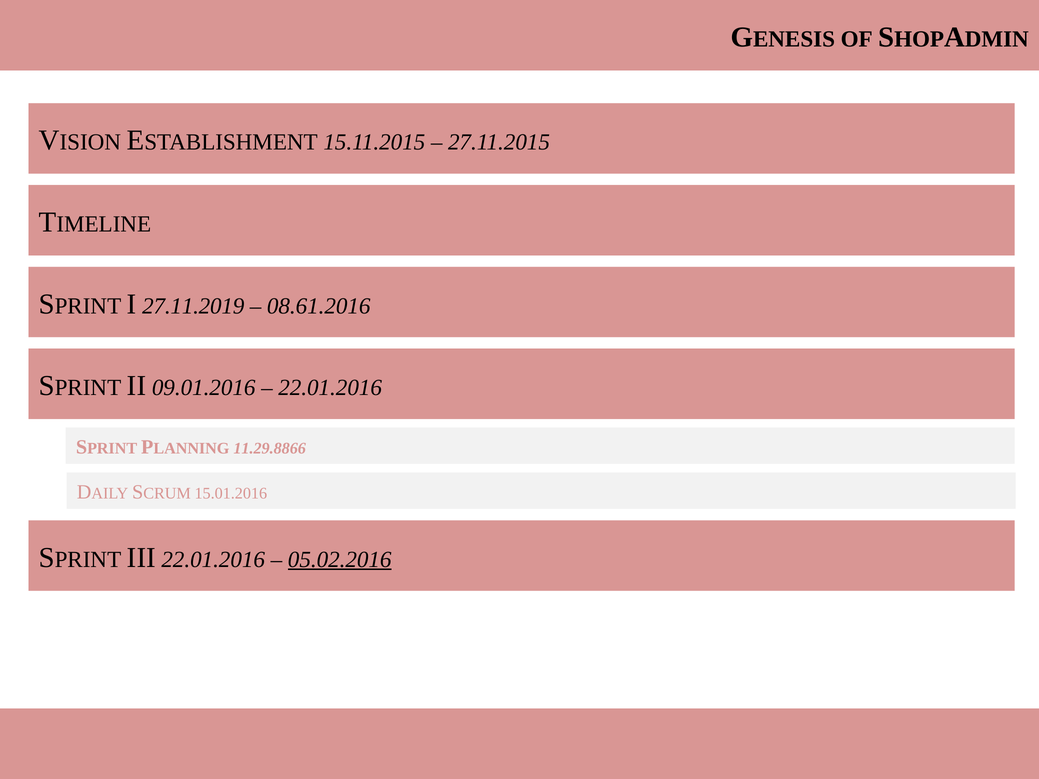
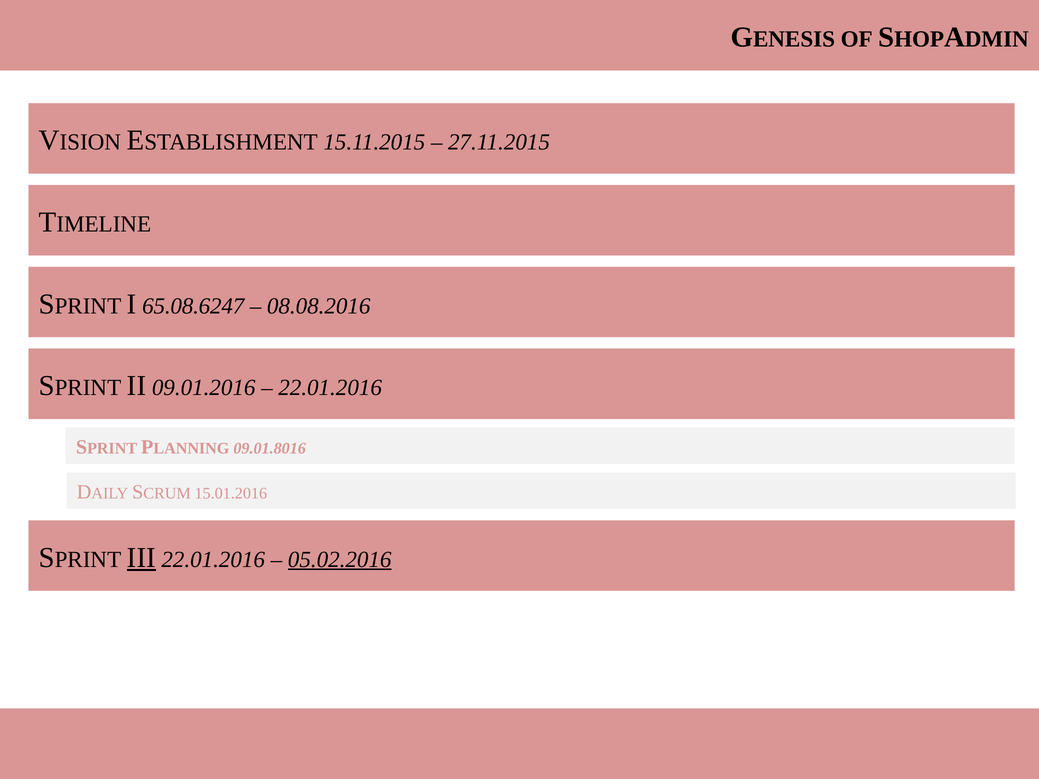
27.11.2019: 27.11.2019 -> 65.08.6247 (193, 306)
08.61.2016: 08.61.2016 -> 08.08.2016 (319, 306)
11.29.8866: 11.29.8866 -> 09.01.8016 (270, 448)
III underline: none -> present (141, 558)
